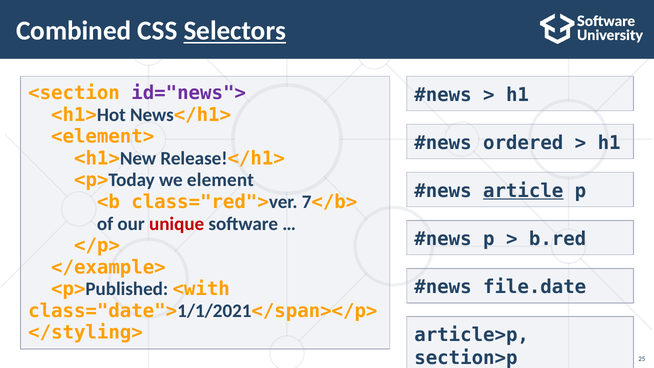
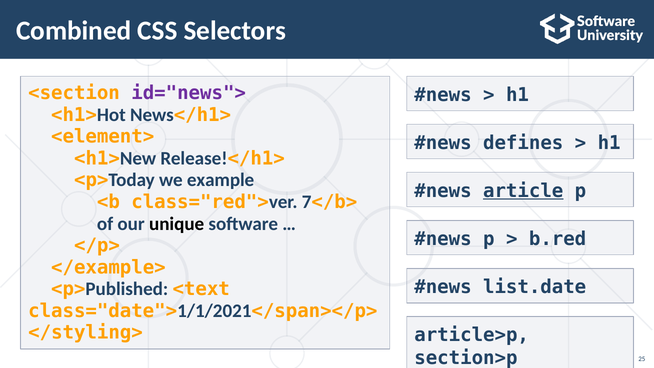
Selectors underline: present -> none (235, 31)
ordered: ordered -> defines (523, 143)
element: element -> example (221, 180)
unique colour: red -> black (177, 224)
file.date: file.date -> list.date (535, 287)
<with: <with -> <text (201, 289)
